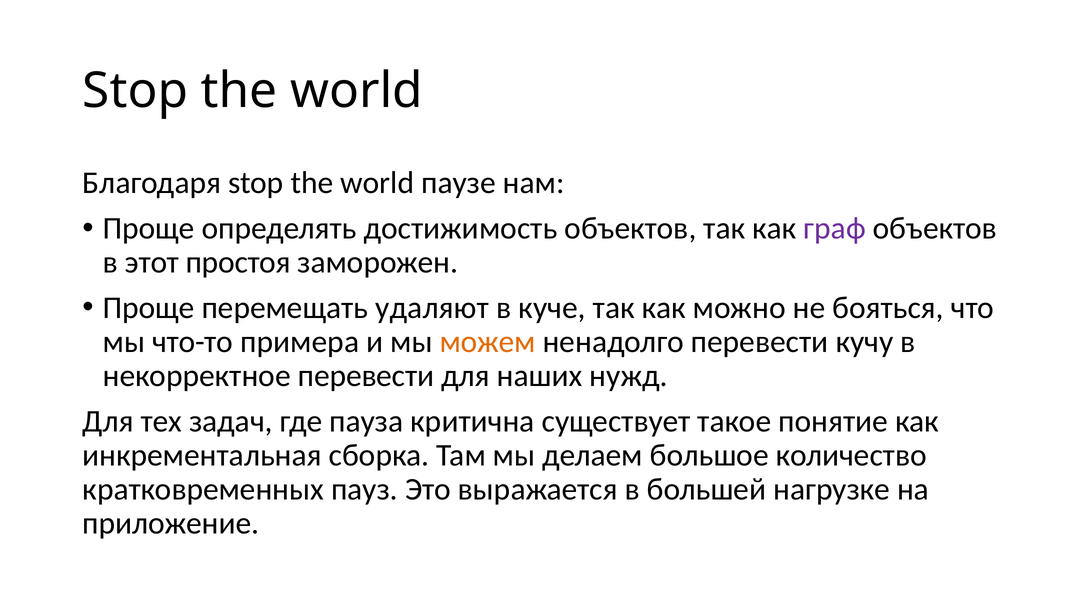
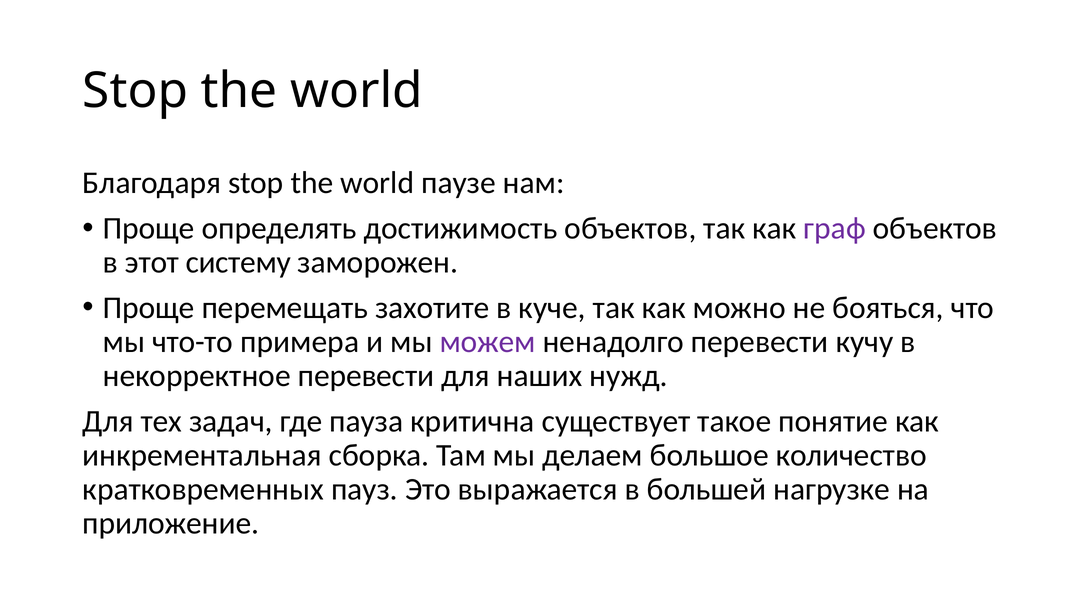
простоя: простоя -> систему (238, 262)
удаляют: удаляют -> захотите (432, 308)
можем colour: orange -> purple (488, 342)
